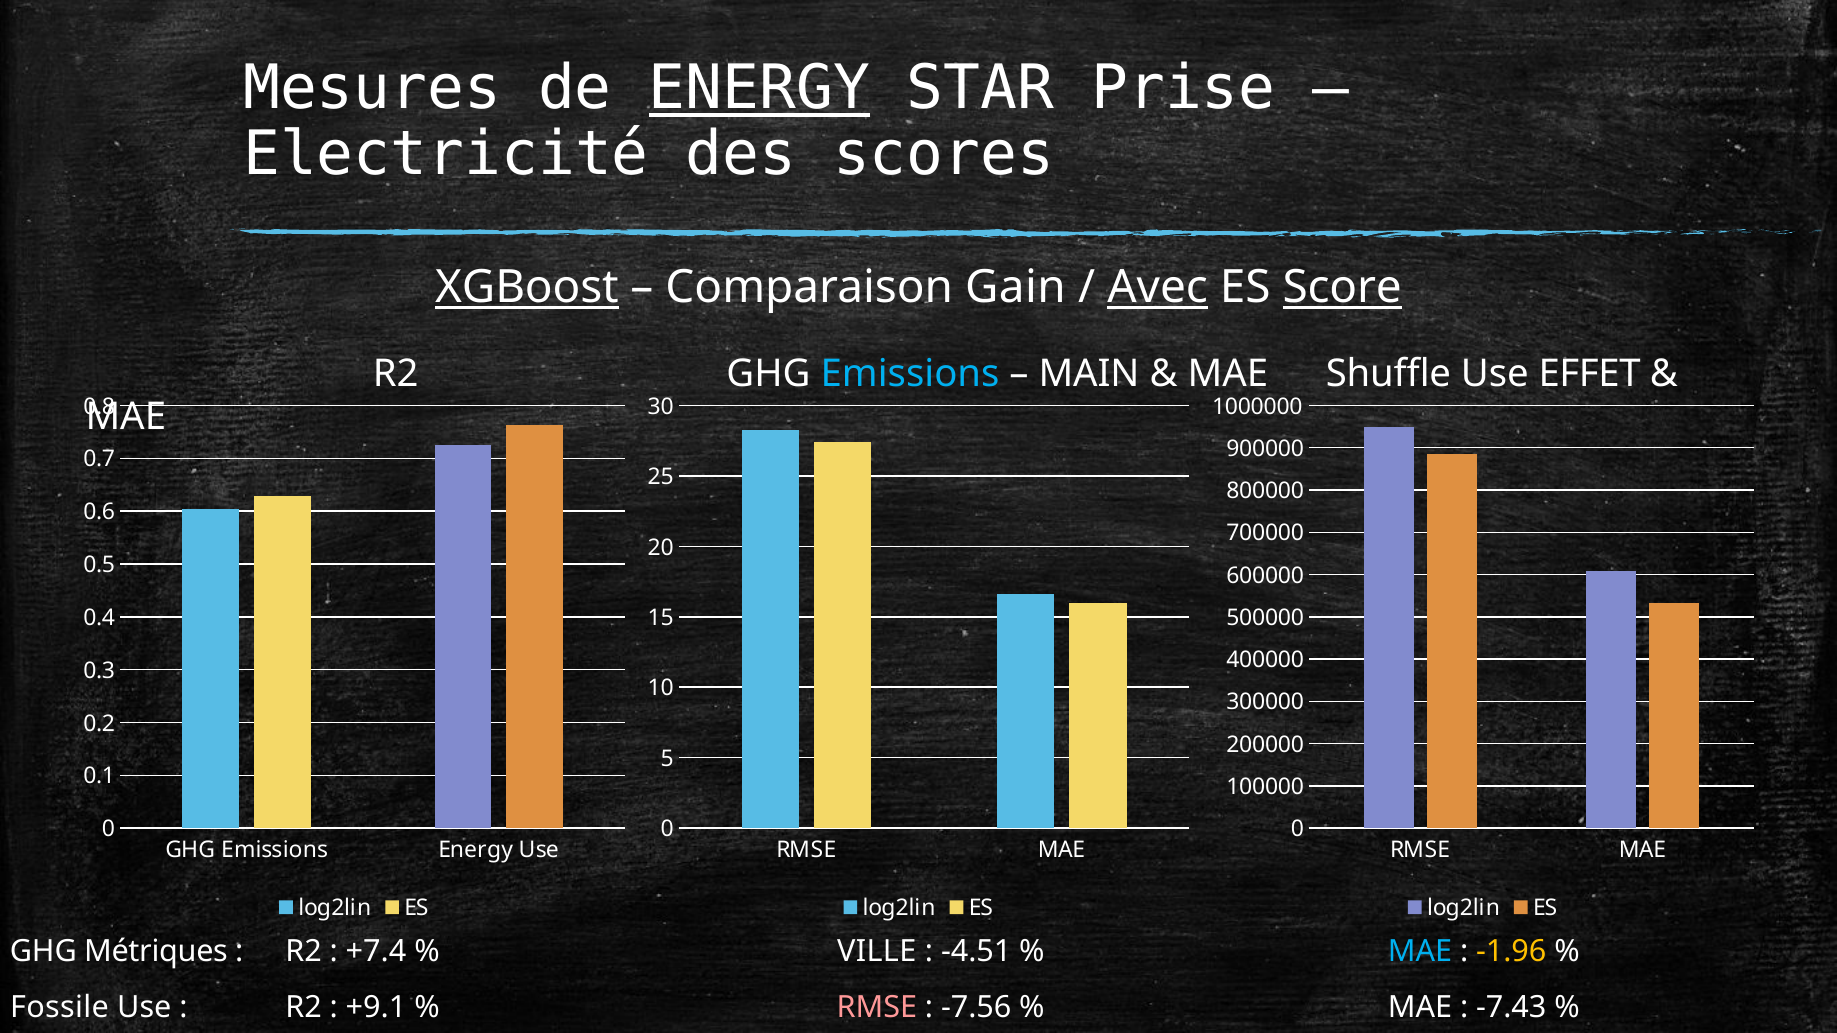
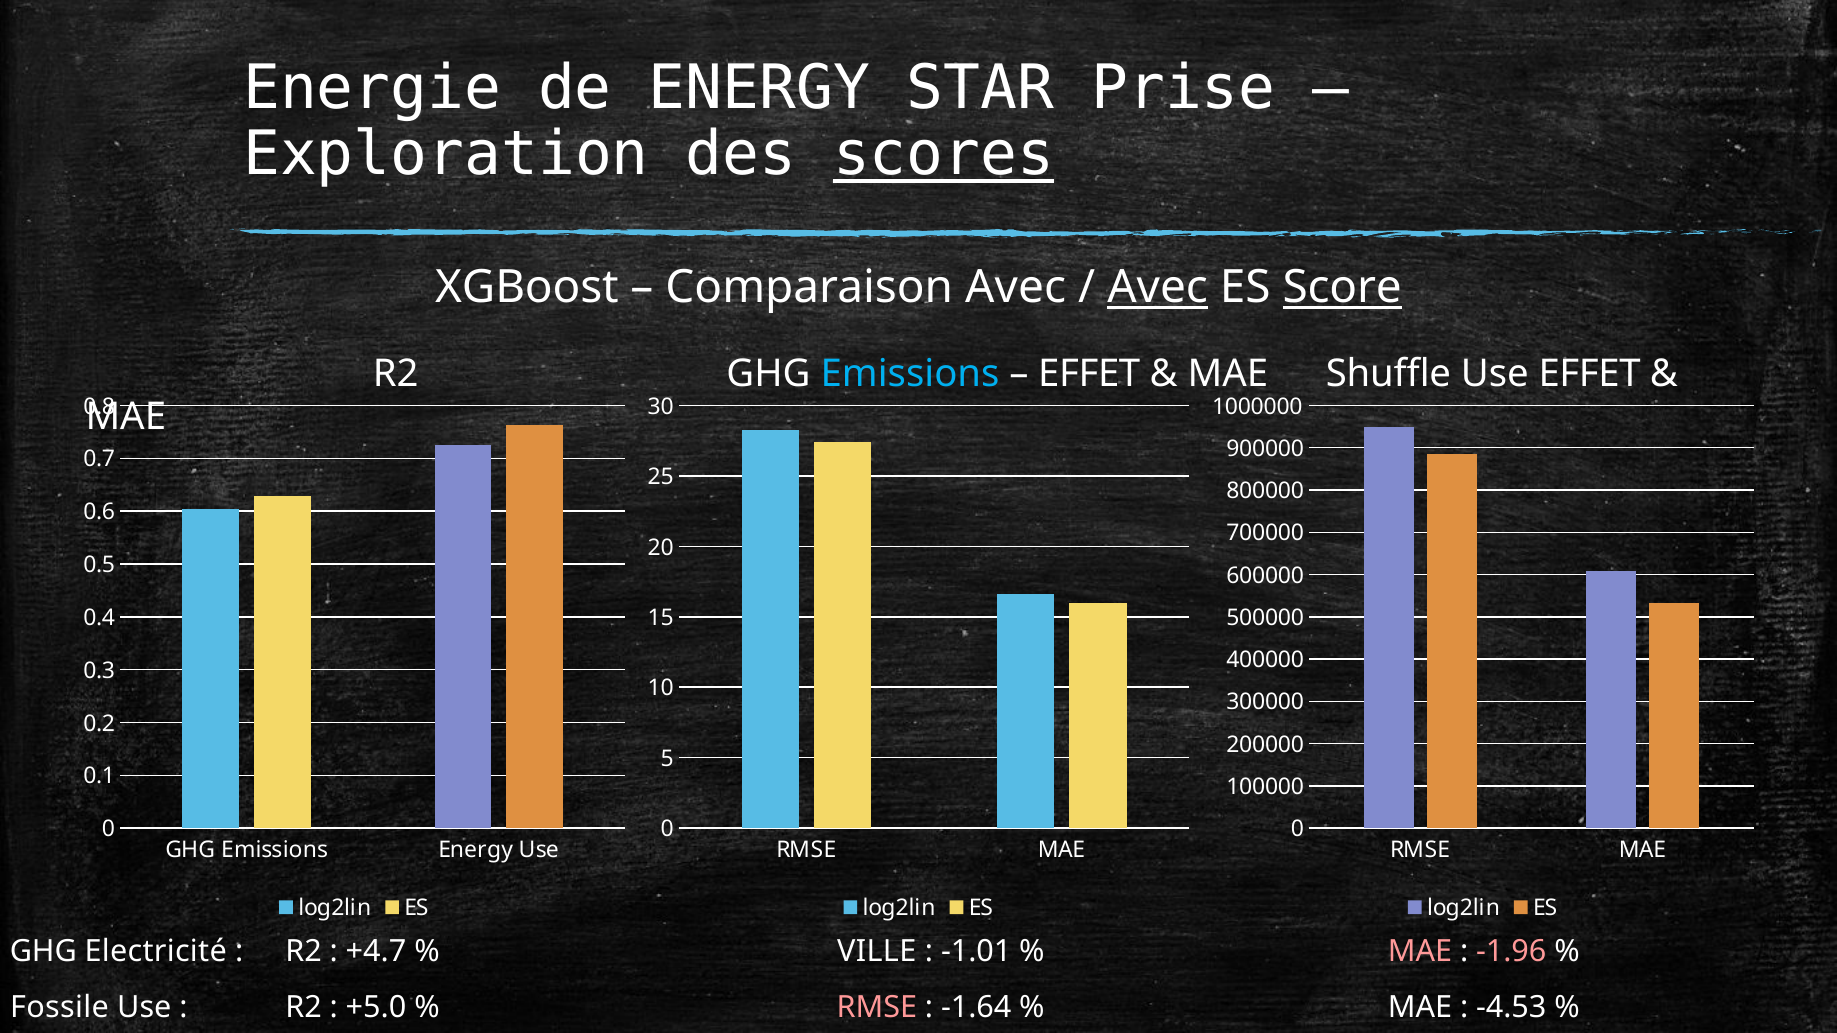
Mesures: Mesures -> Energie (372, 89)
ENERGY underline: present -> none (759, 89)
Electricité: Electricité -> Exploration (446, 155)
scores underline: none -> present (944, 155)
XGBoost underline: present -> none (527, 288)
Comparaison Gain: Gain -> Avec (1016, 288)
MAIN: MAIN -> EFFET (1089, 374)
Métriques: Métriques -> Electricité (156, 952)
+7.4: +7.4 -> +4.7 (376, 952)
-4.51: -4.51 -> -1.01 (976, 952)
MAE colour: light blue -> pink (1420, 952)
-1.96 colour: yellow -> pink (1511, 952)
+9.1: +9.1 -> +5.0 (376, 1008)
-7.56: -7.56 -> -1.64 (976, 1008)
-7.43: -7.43 -> -4.53 (1511, 1008)
